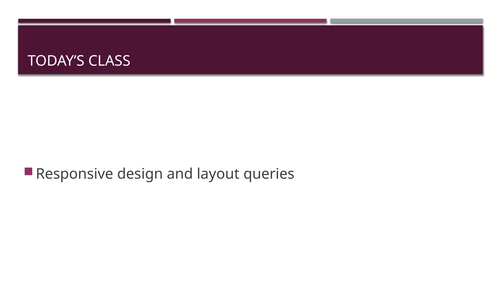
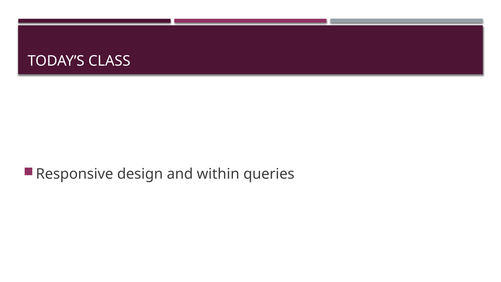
layout: layout -> within (218, 174)
